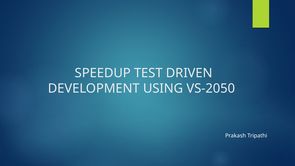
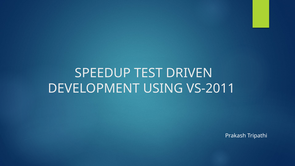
VS-2050: VS-2050 -> VS-2011 (211, 88)
